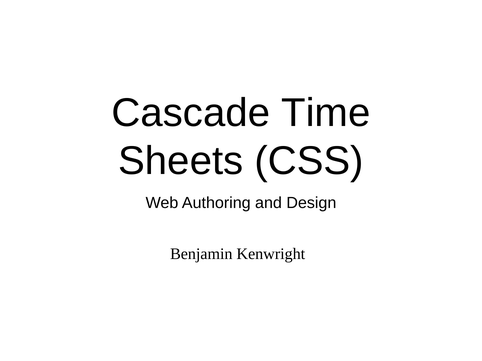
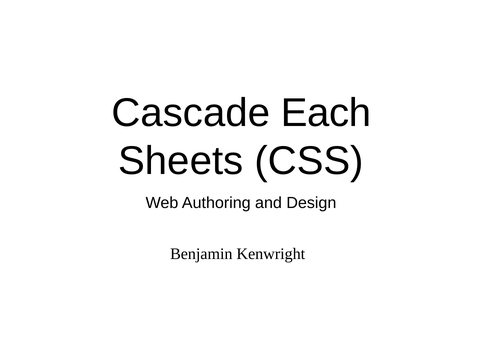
Time: Time -> Each (326, 113)
